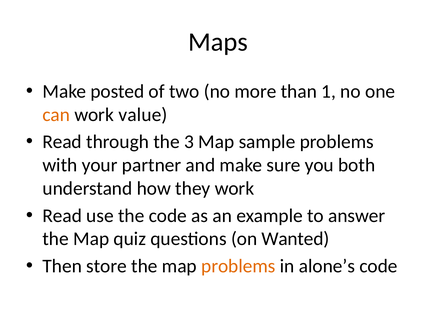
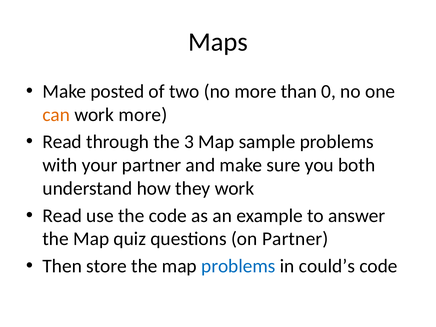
1: 1 -> 0 (329, 91)
work value: value -> more (143, 115)
on Wanted: Wanted -> Partner (295, 239)
problems colour: orange -> blue (238, 266)
alone’s: alone’s -> could’s (327, 266)
